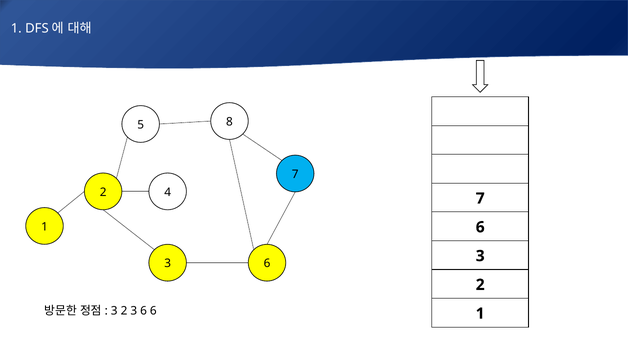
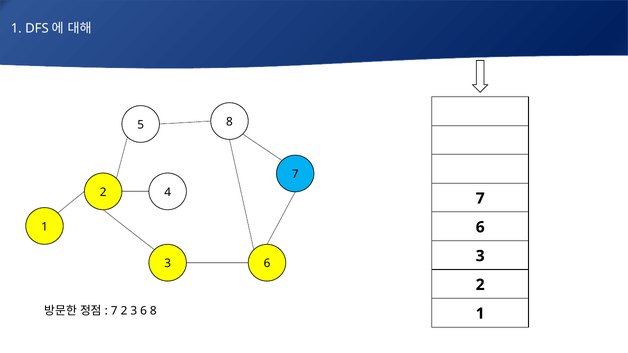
3: 3 -> 7 (114, 311)
2 3 6 6: 6 -> 8 (153, 311)
